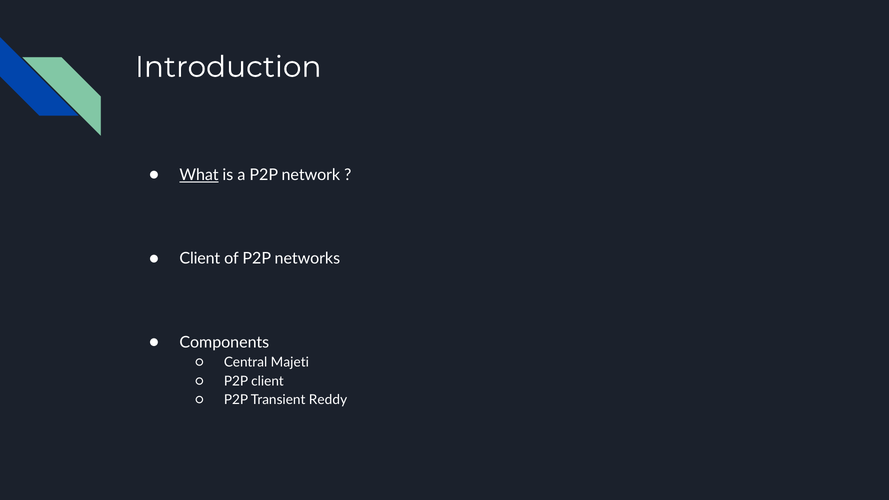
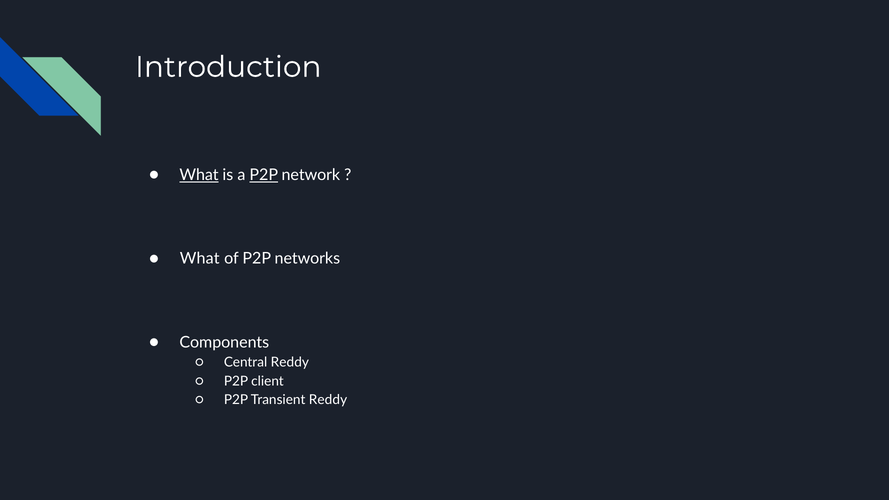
P2P underline: none -> present (264, 175)
Client: Client -> What (200, 259)
Central Majeti: Majeti -> Reddy (290, 363)
